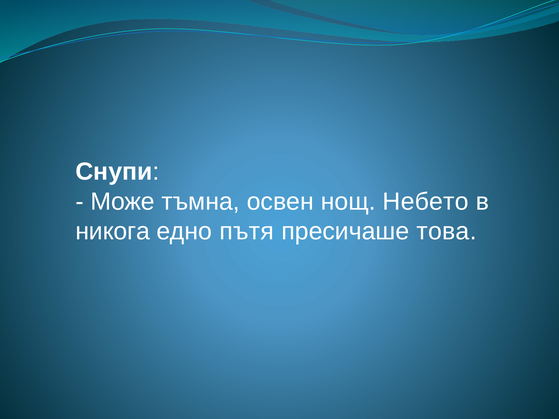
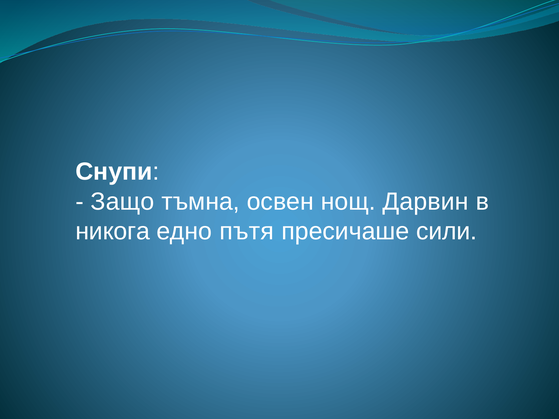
Може: Може -> Защо (122, 202)
Небето: Небето -> Дарвин (426, 202)
това: това -> сили (447, 231)
